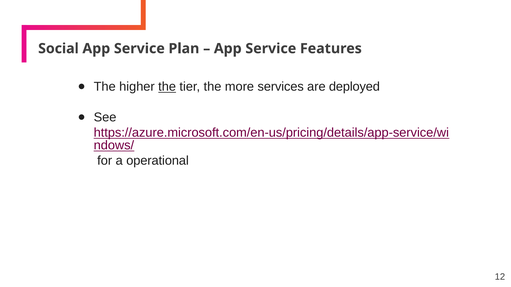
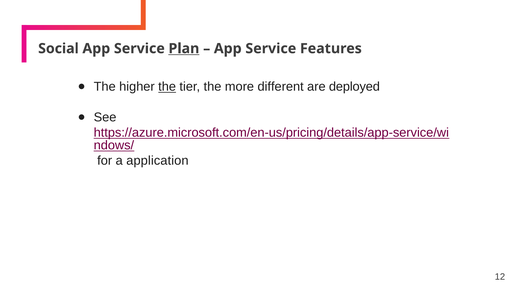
Plan underline: none -> present (184, 49)
services: services -> different (281, 87)
operational: operational -> application (157, 161)
